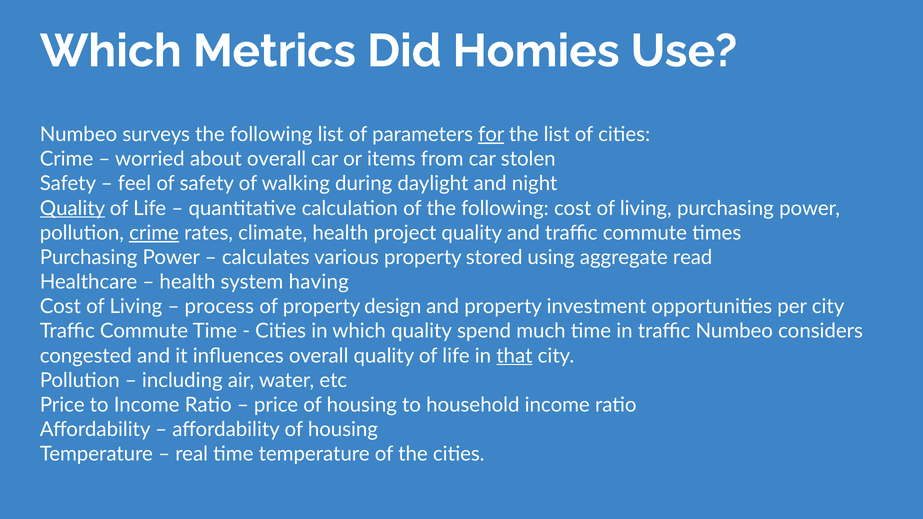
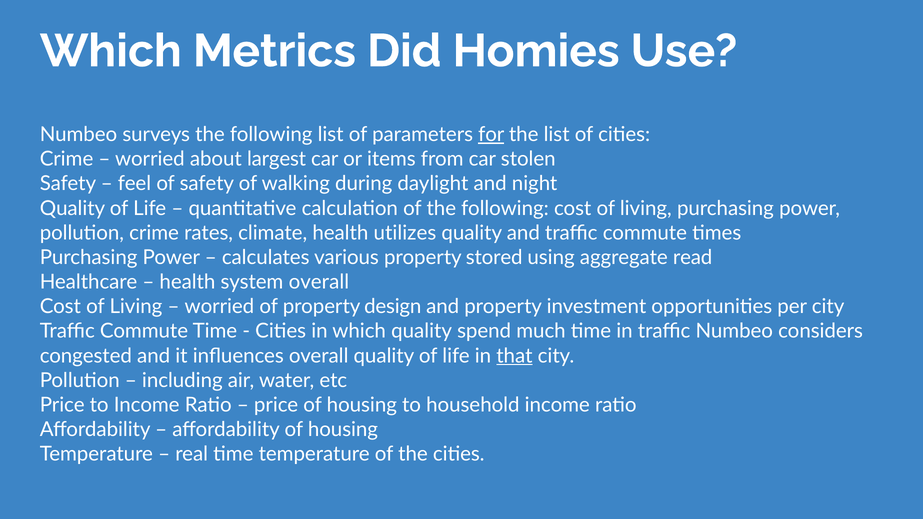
about overall: overall -> largest (277, 159)
Quality underline: present -> none (72, 208)
crime underline: present -> none (154, 233)
project: project -> utilizes (405, 233)
system having: having -> overall (319, 282)
process: process -> worried (219, 307)
